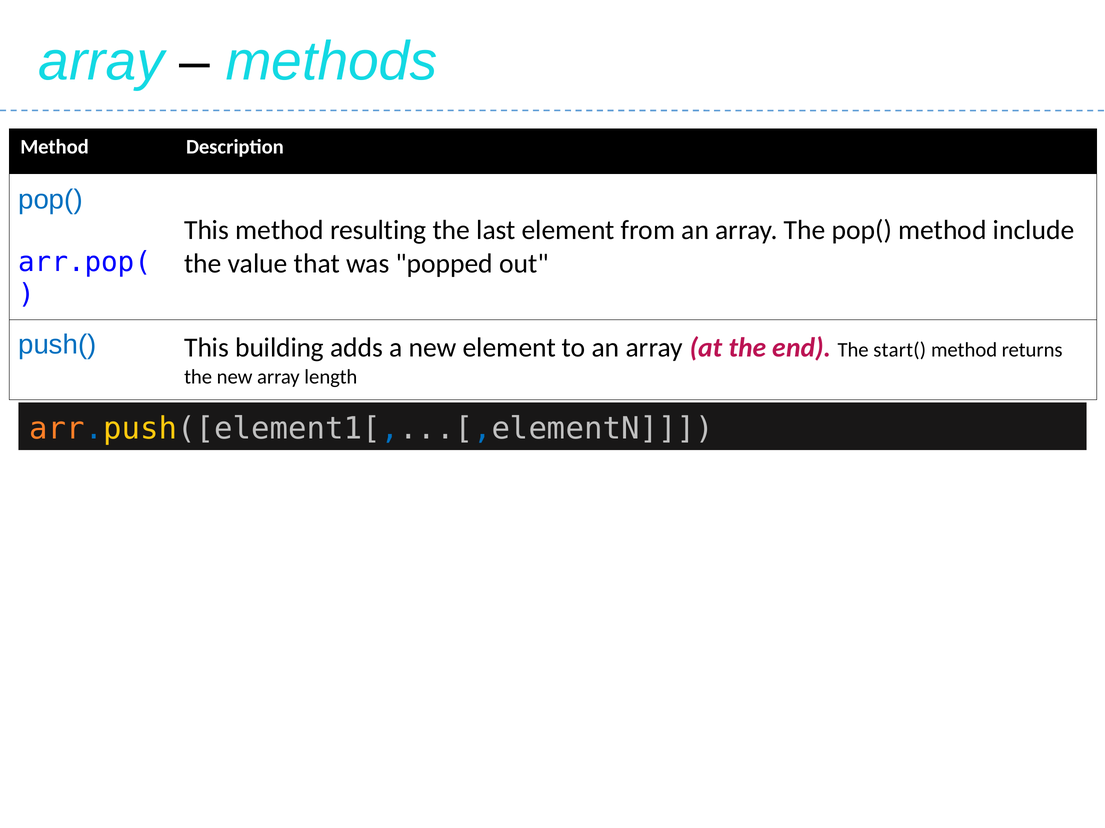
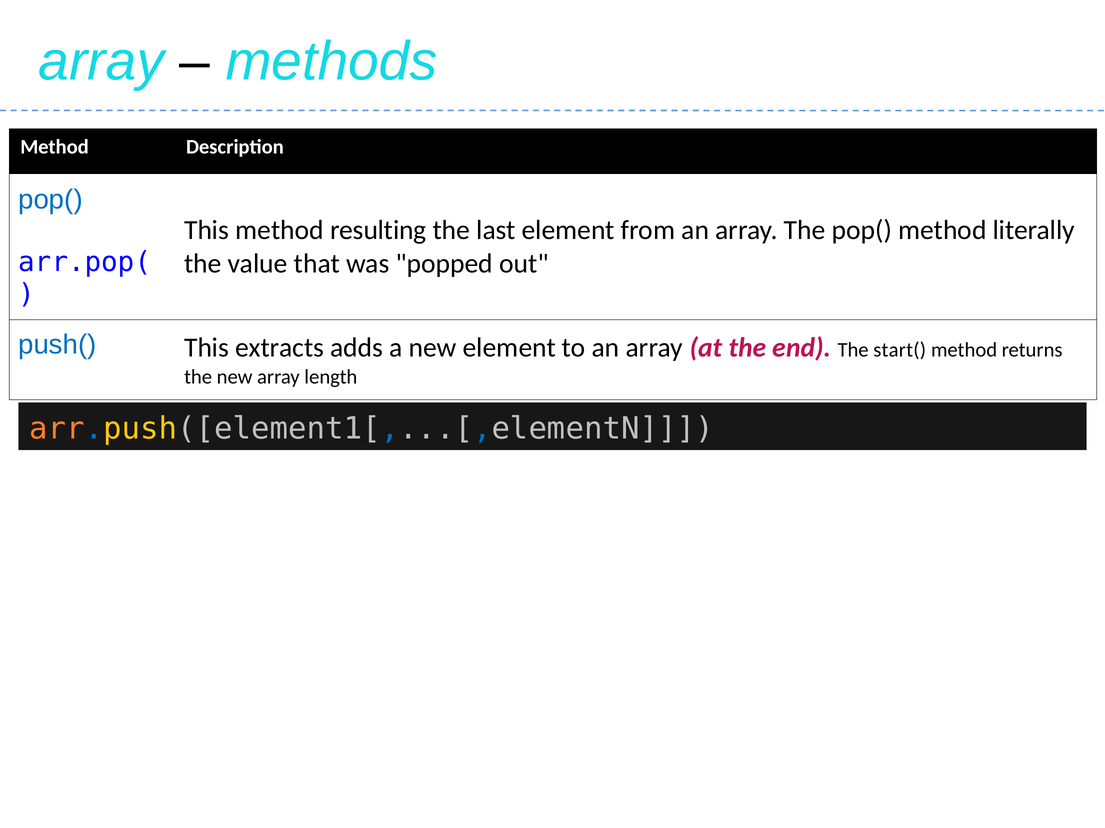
include: include -> literally (1034, 230)
building: building -> extracts (280, 348)
